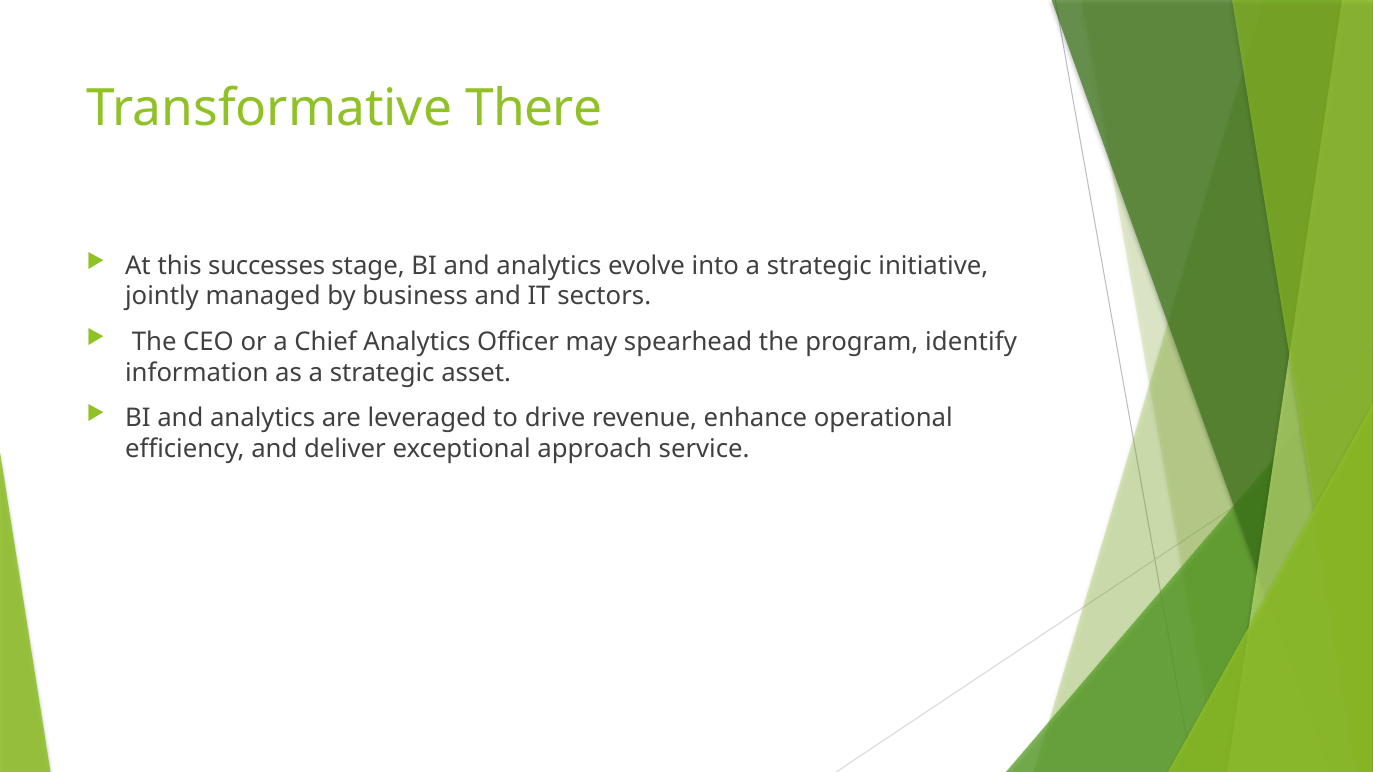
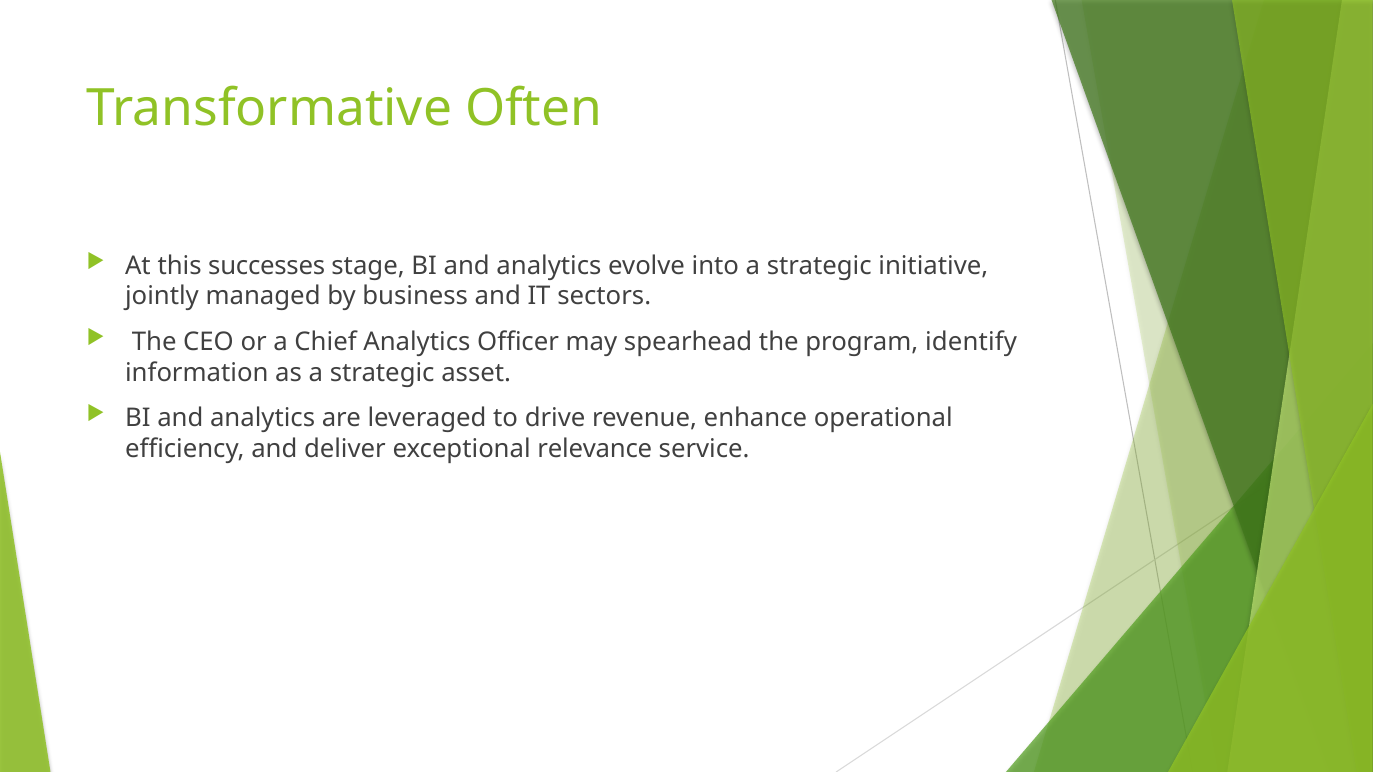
There: There -> Often (534, 108)
approach: approach -> relevance (595, 449)
